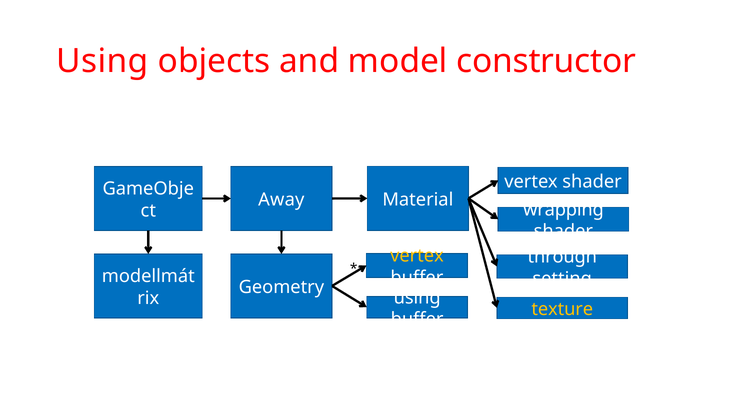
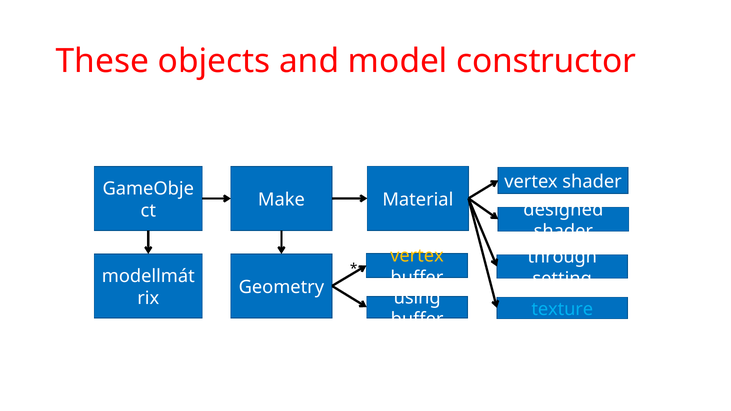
Using: Using -> These (102, 61)
Away: Away -> Make (281, 200)
wrapping: wrapping -> designed (563, 210)
texture colour: yellow -> light blue (562, 309)
